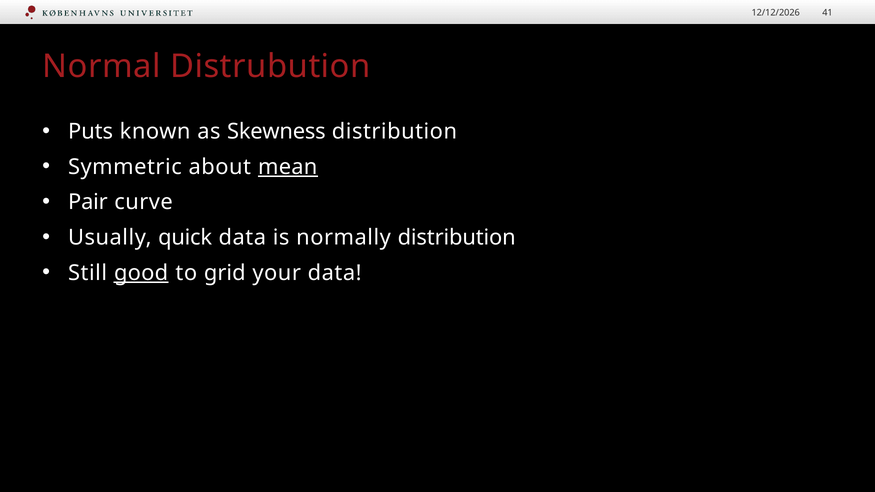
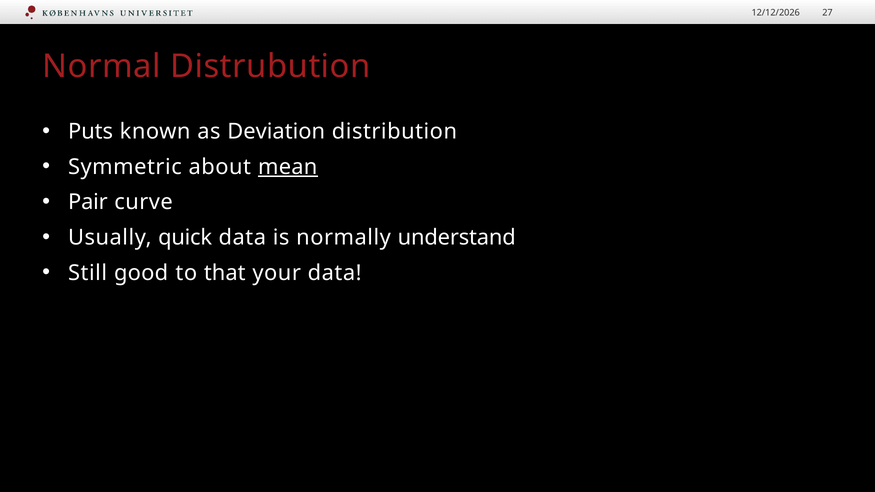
41: 41 -> 27 (828, 13)
Skewness: Skewness -> Deviation (276, 132)
normally distribution: distribution -> understand (457, 238)
good underline: present -> none (141, 273)
grid: grid -> that (225, 273)
